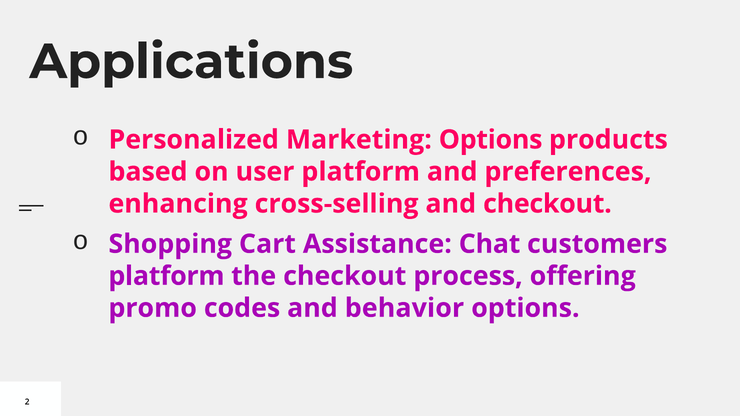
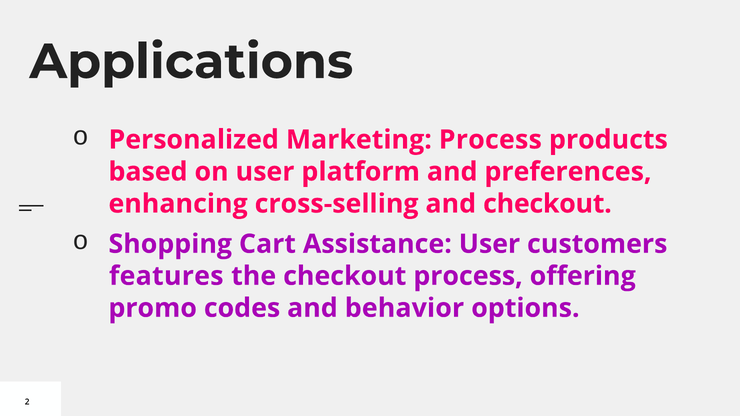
Marketing Options: Options -> Process (490, 140)
Assistance Chat: Chat -> User (489, 244)
platform: platform -> features (166, 276)
